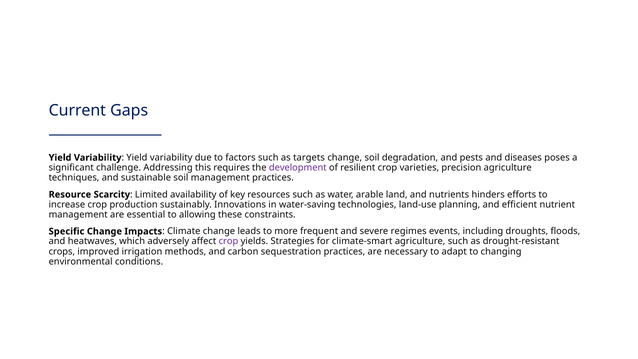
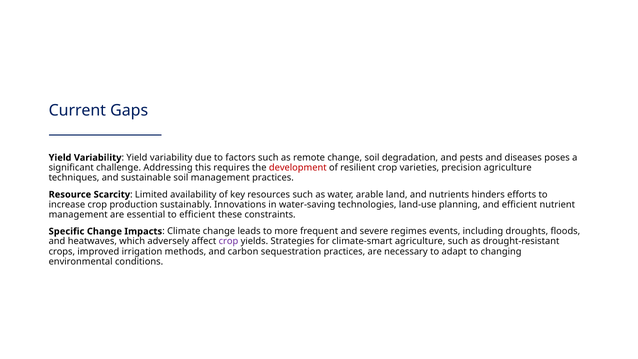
targets: targets -> remote (309, 158)
development colour: purple -> red (298, 168)
to allowing: allowing -> efficient (197, 215)
